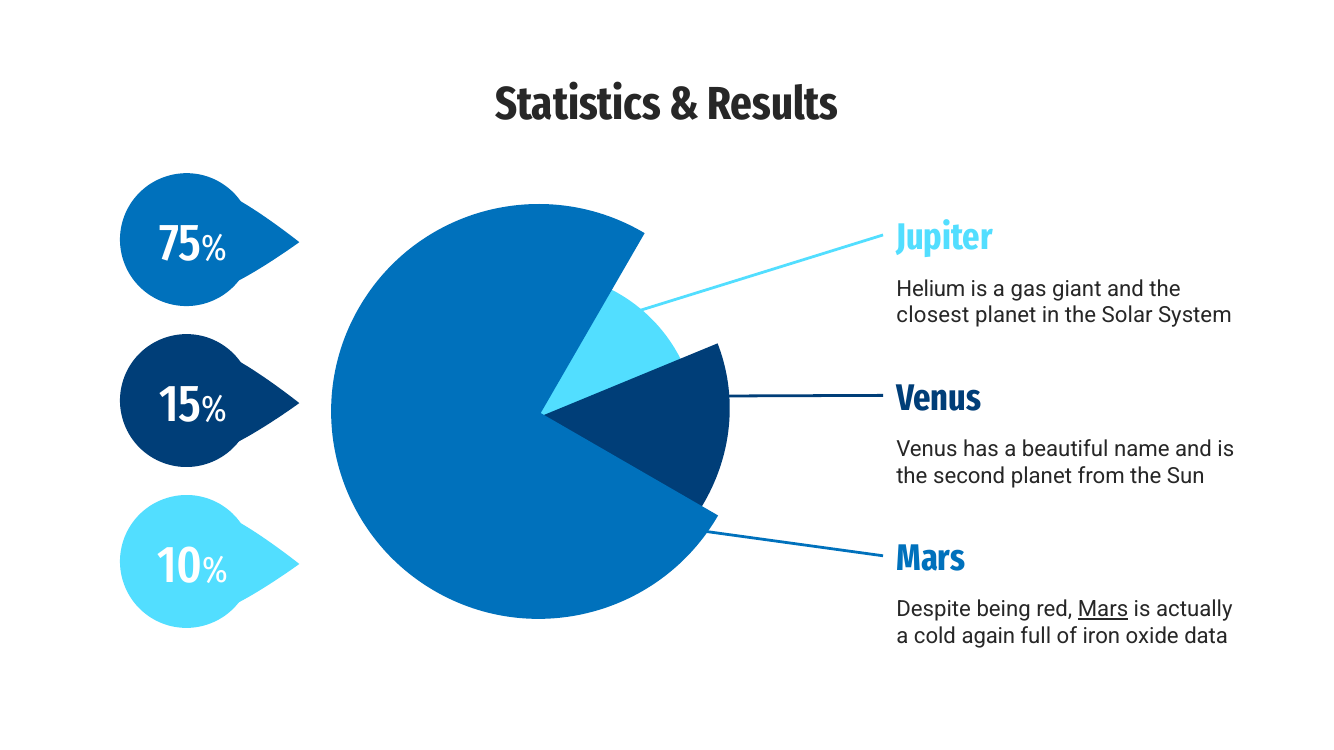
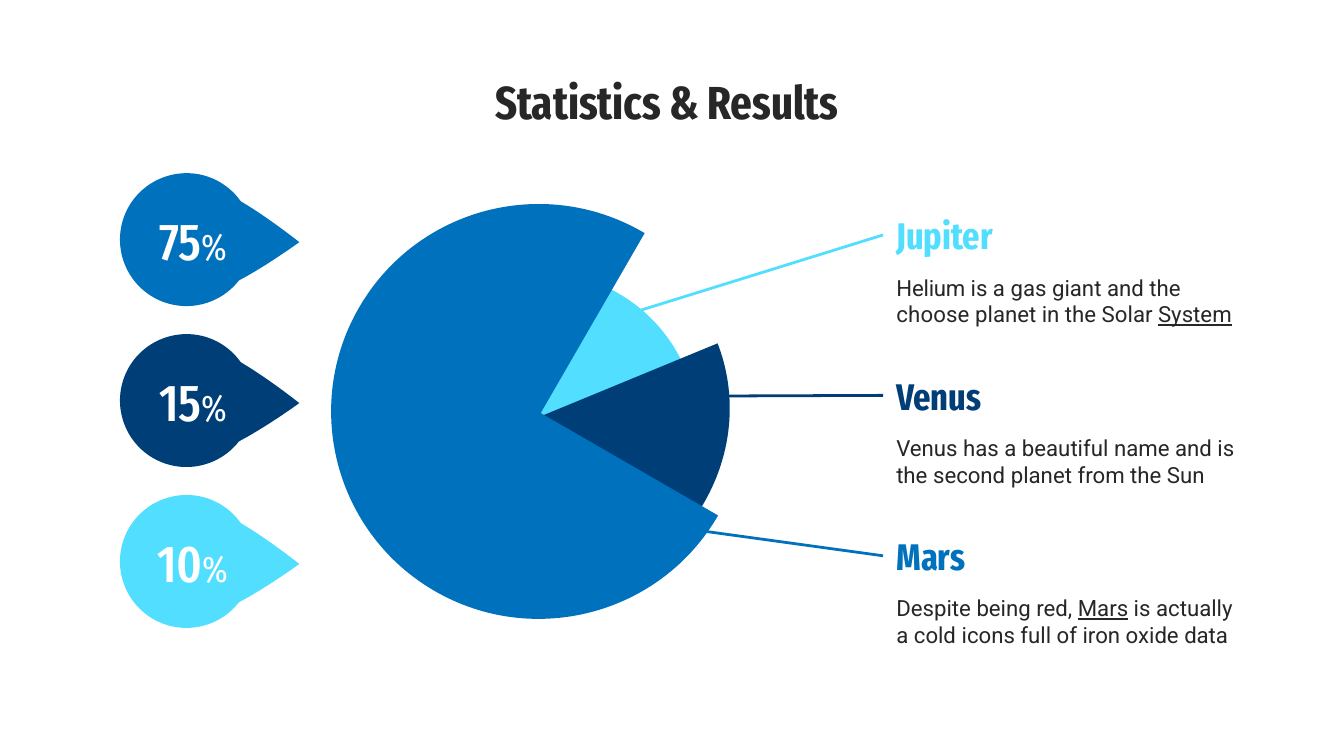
closest: closest -> choose (933, 316)
System underline: none -> present (1195, 316)
again: again -> icons (988, 637)
